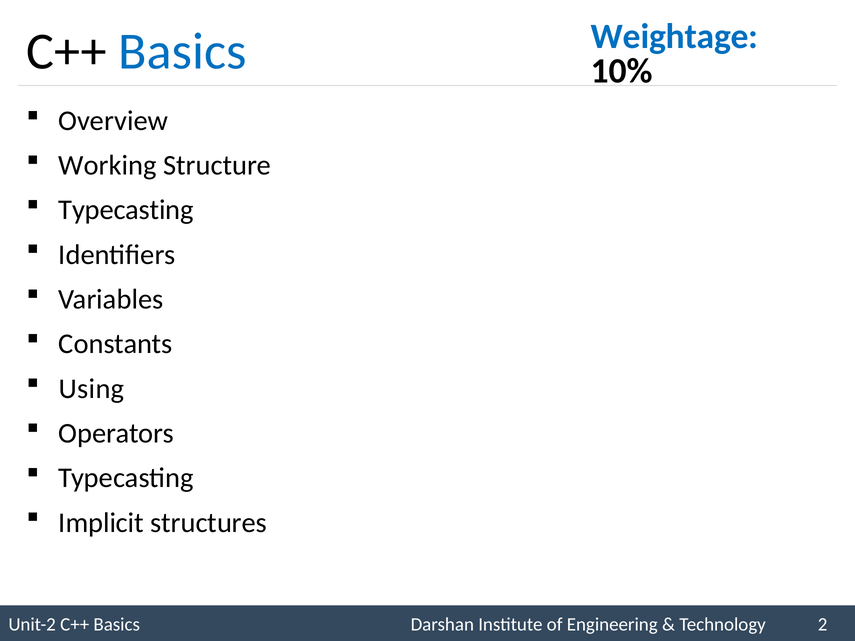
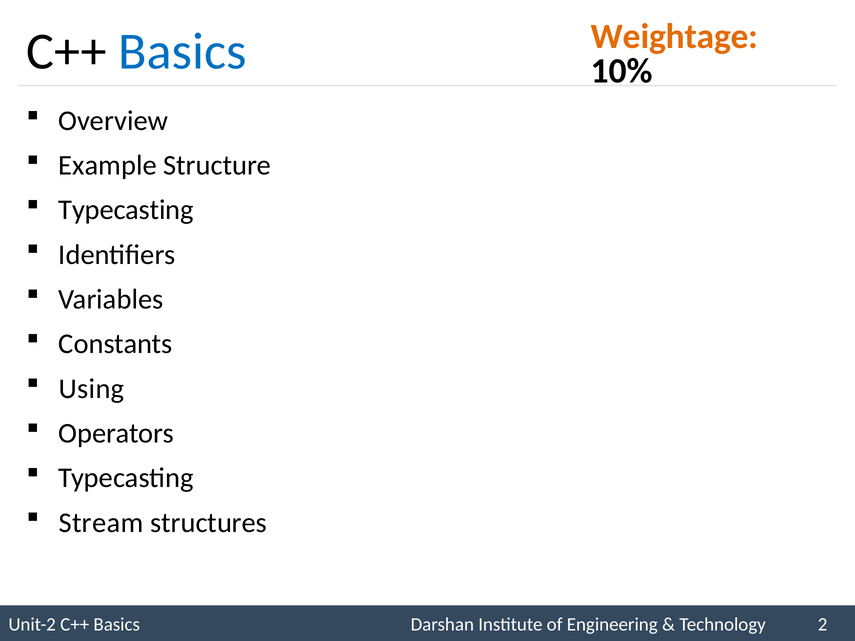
Weightage colour: blue -> orange (675, 37)
Working: Working -> Example (108, 165)
Implicit: Implicit -> Stream (101, 523)
